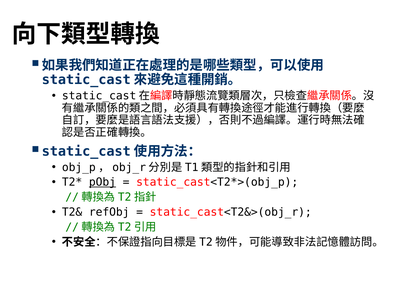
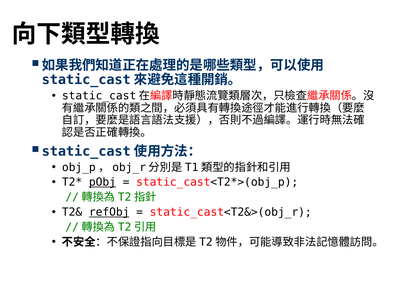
refObj underline: none -> present (109, 212)
